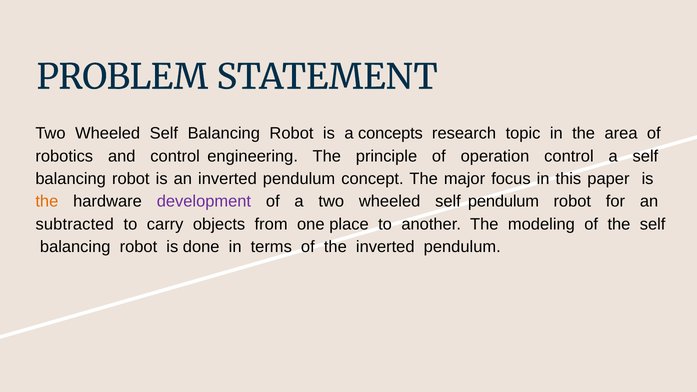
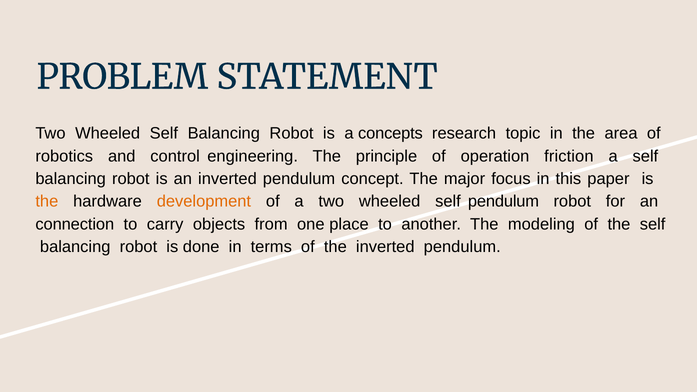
operation control: control -> friction (569, 156)
development colour: purple -> orange (204, 202)
subtracted: subtracted -> connection (75, 224)
